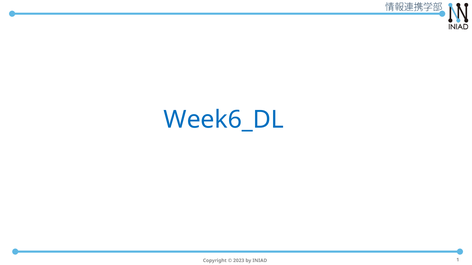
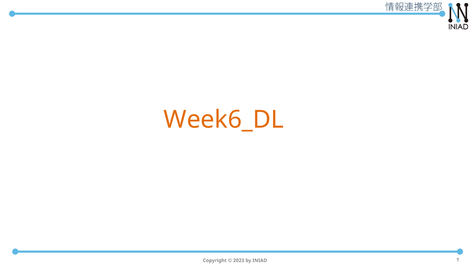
Week6_DL colour: blue -> orange (224, 120)
